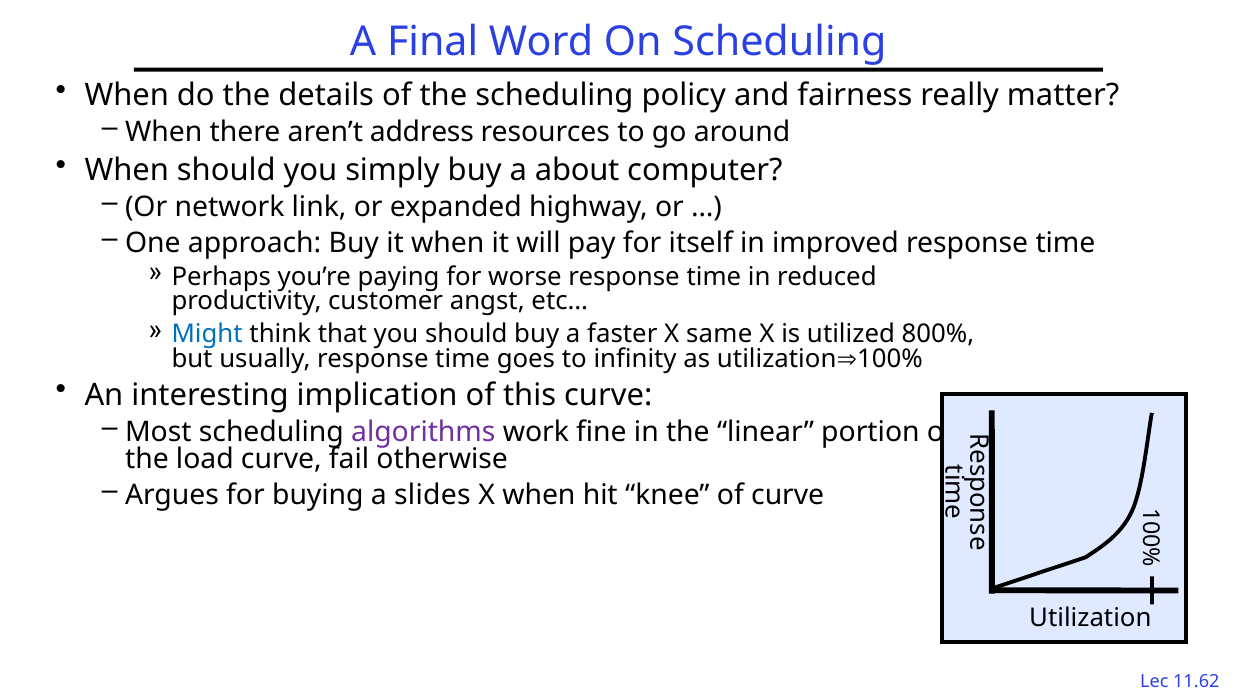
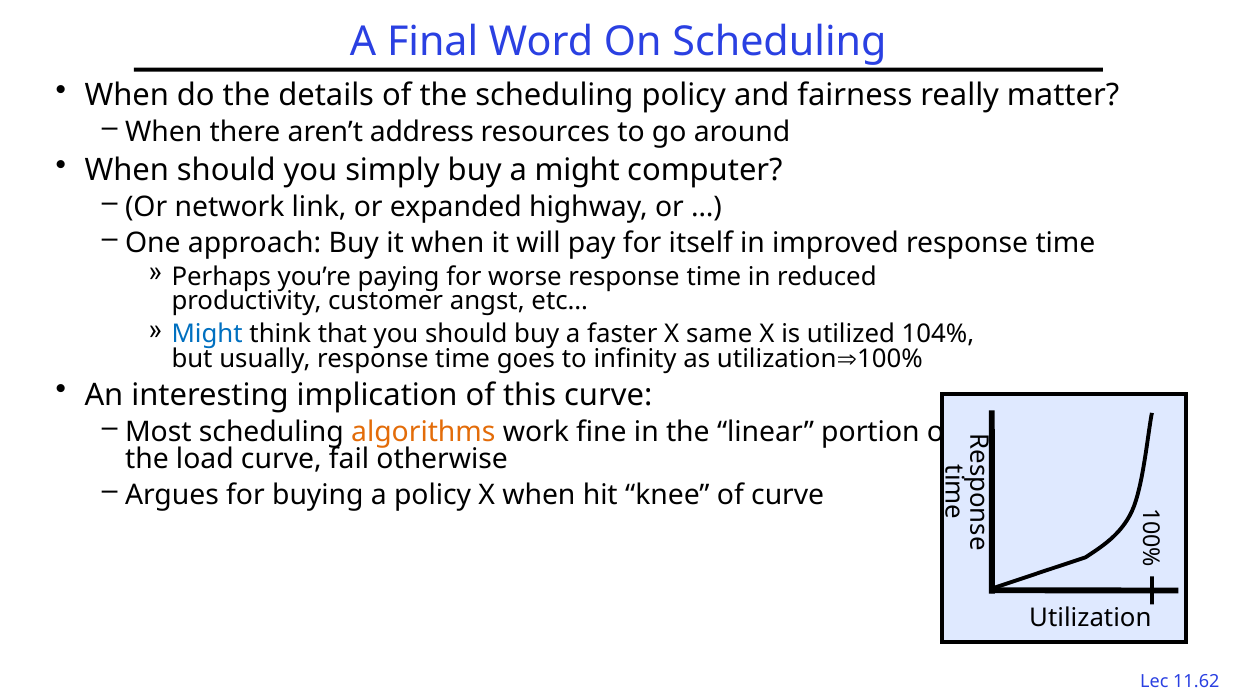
a about: about -> might (577, 170)
800%: 800% -> 104% (938, 334)
algorithms colour: purple -> orange (423, 432)
a slides: slides -> policy (433, 495)
